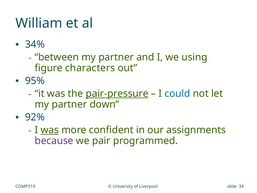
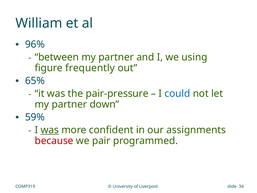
34%: 34% -> 96% (35, 44)
characters: characters -> frequently (90, 68)
95%: 95% -> 65% (35, 81)
pair-pressure underline: present -> none (117, 94)
92%: 92% -> 59% (35, 117)
because colour: purple -> red (54, 141)
